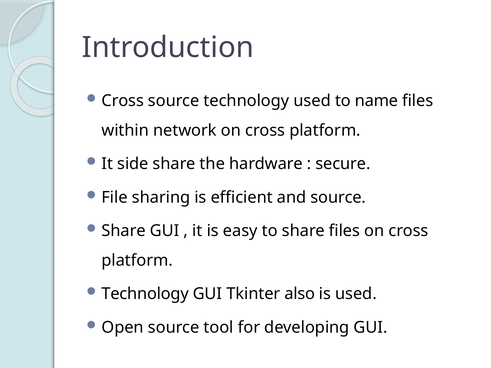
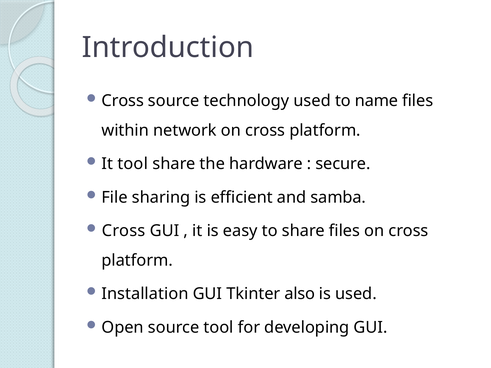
It side: side -> tool (133, 164)
and source: source -> samba (338, 198)
Share: Share -> Cross (124, 231)
Technology: Technology -> Installation (145, 294)
